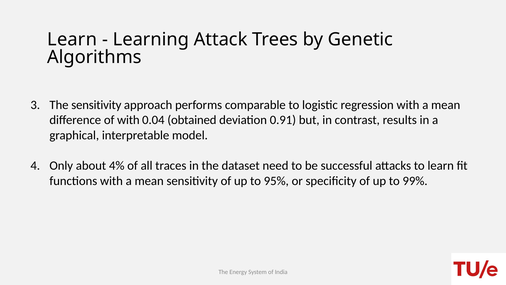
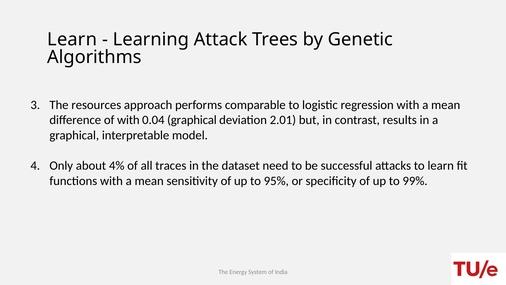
The sensitivity: sensitivity -> resources (96, 105)
0.04 obtained: obtained -> graphical (192, 120)
0.91: 0.91 -> 2.01 (283, 120)
